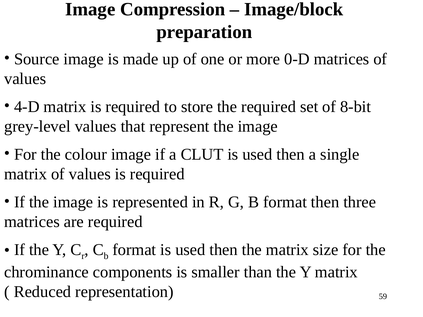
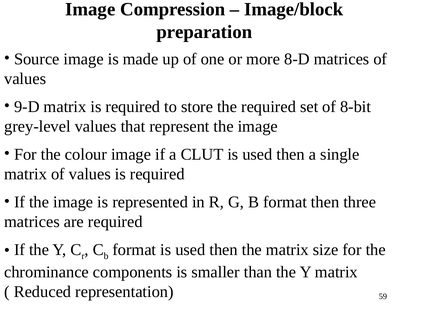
0-D: 0-D -> 8-D (297, 59)
4-D: 4-D -> 9-D (27, 107)
